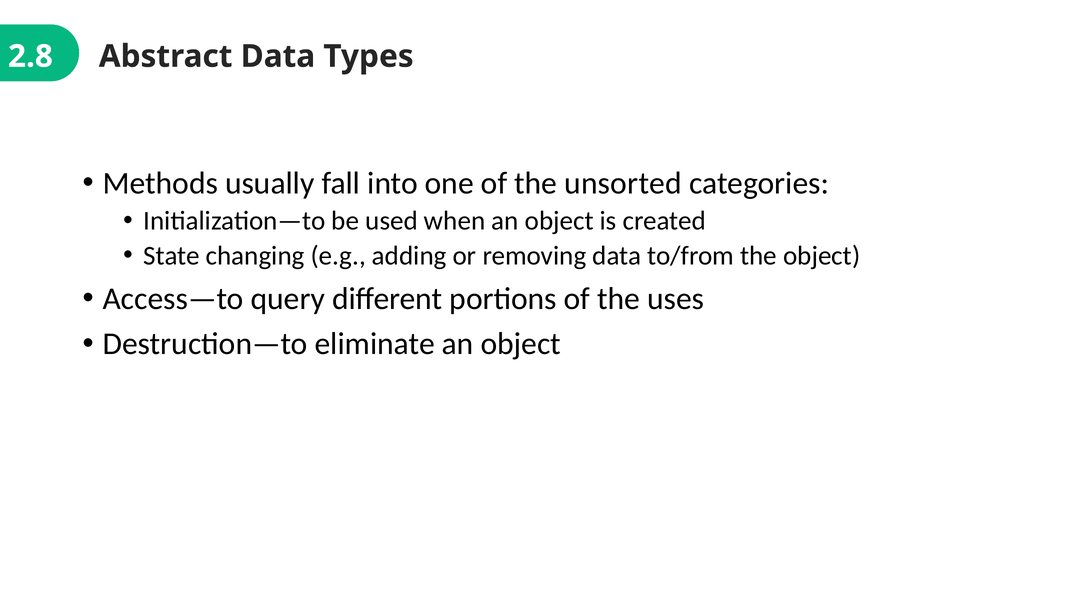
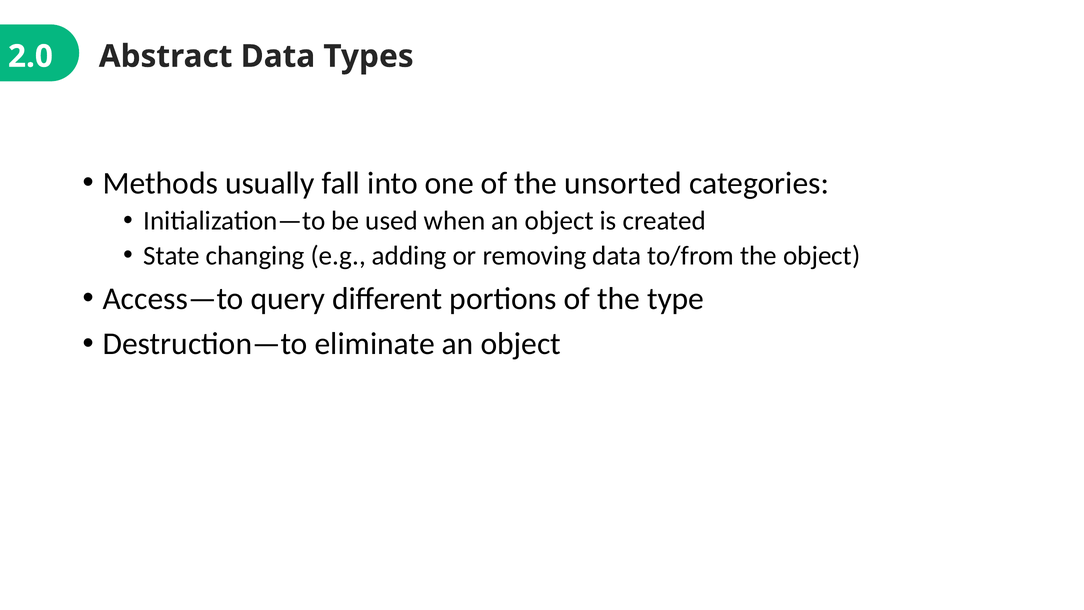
2.8: 2.8 -> 2.0 (30, 56)
uses: uses -> type (676, 298)
